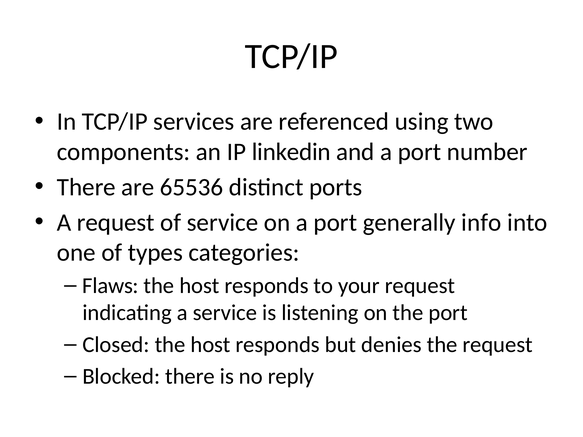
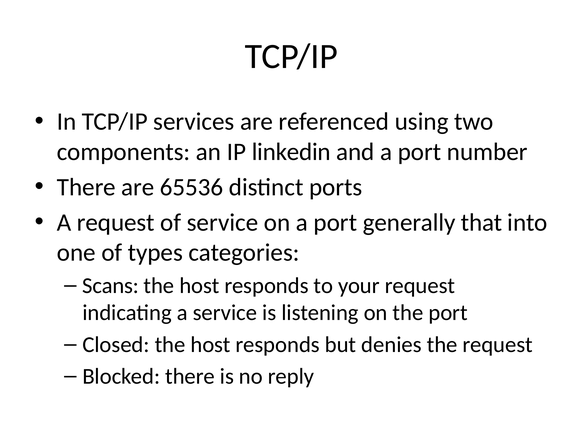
info: info -> that (482, 223)
Flaws: Flaws -> Scans (110, 286)
